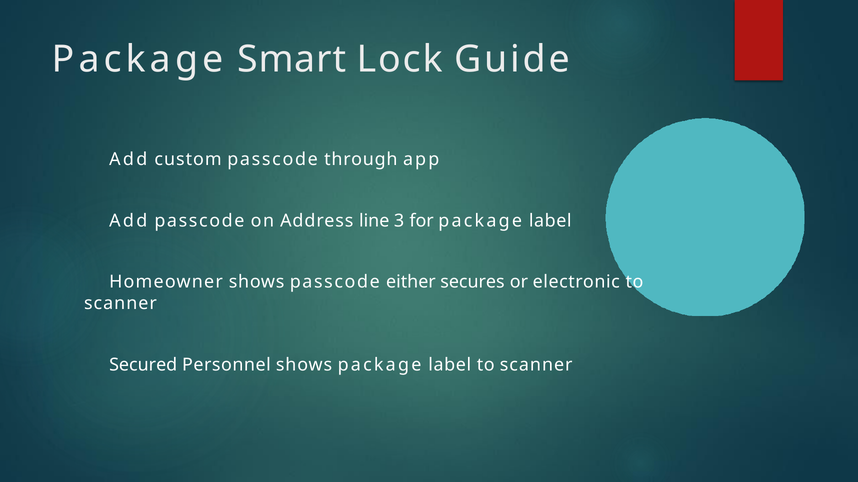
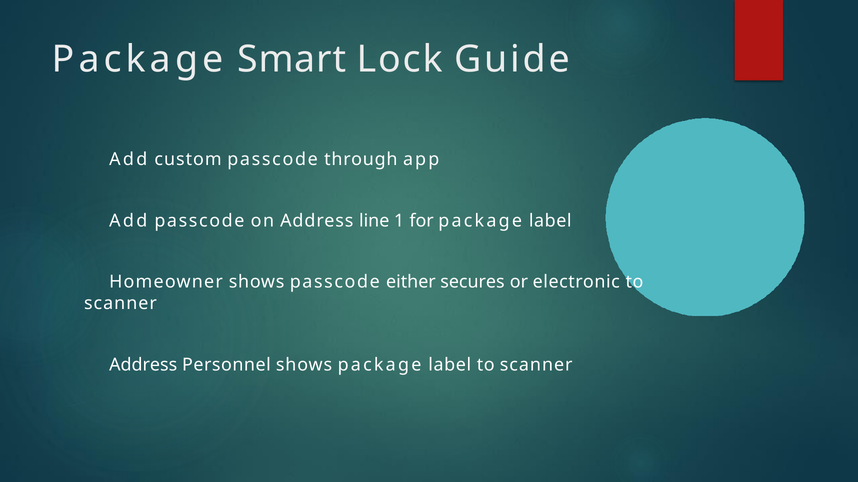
3: 3 -> 1 (399, 221)
Secured: Secured -> Address (143, 366)
